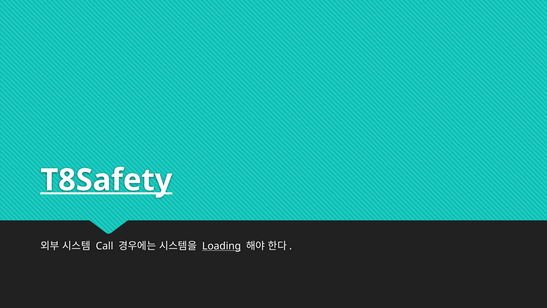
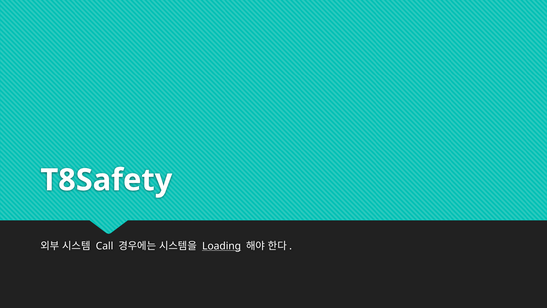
T8Safety underline: present -> none (106, 180)
